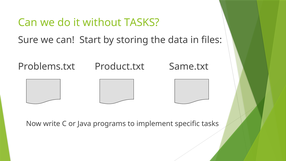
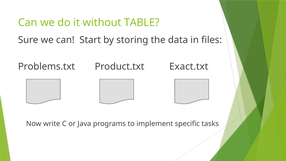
without TASKS: TASKS -> TABLE (142, 23)
Same.txt: Same.txt -> Exact.txt (189, 67)
